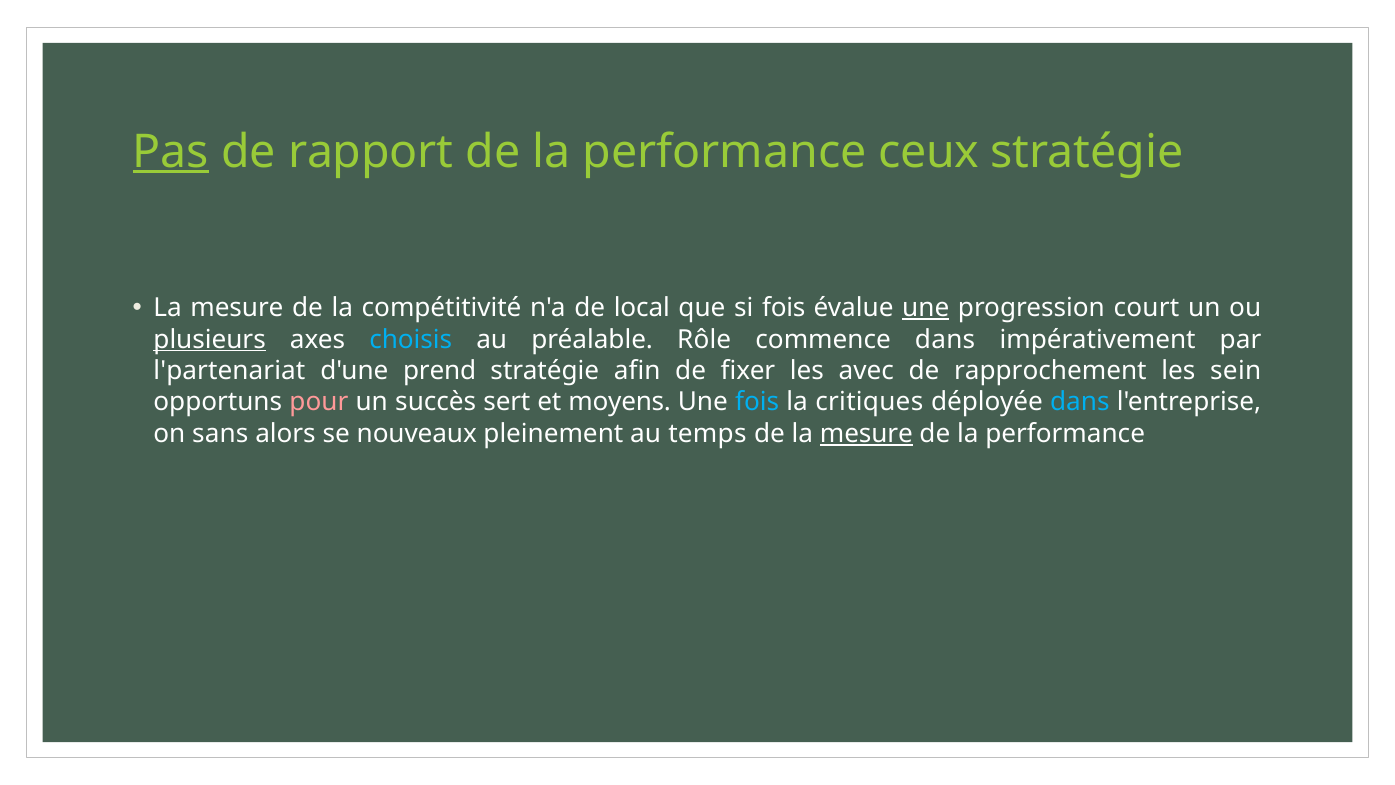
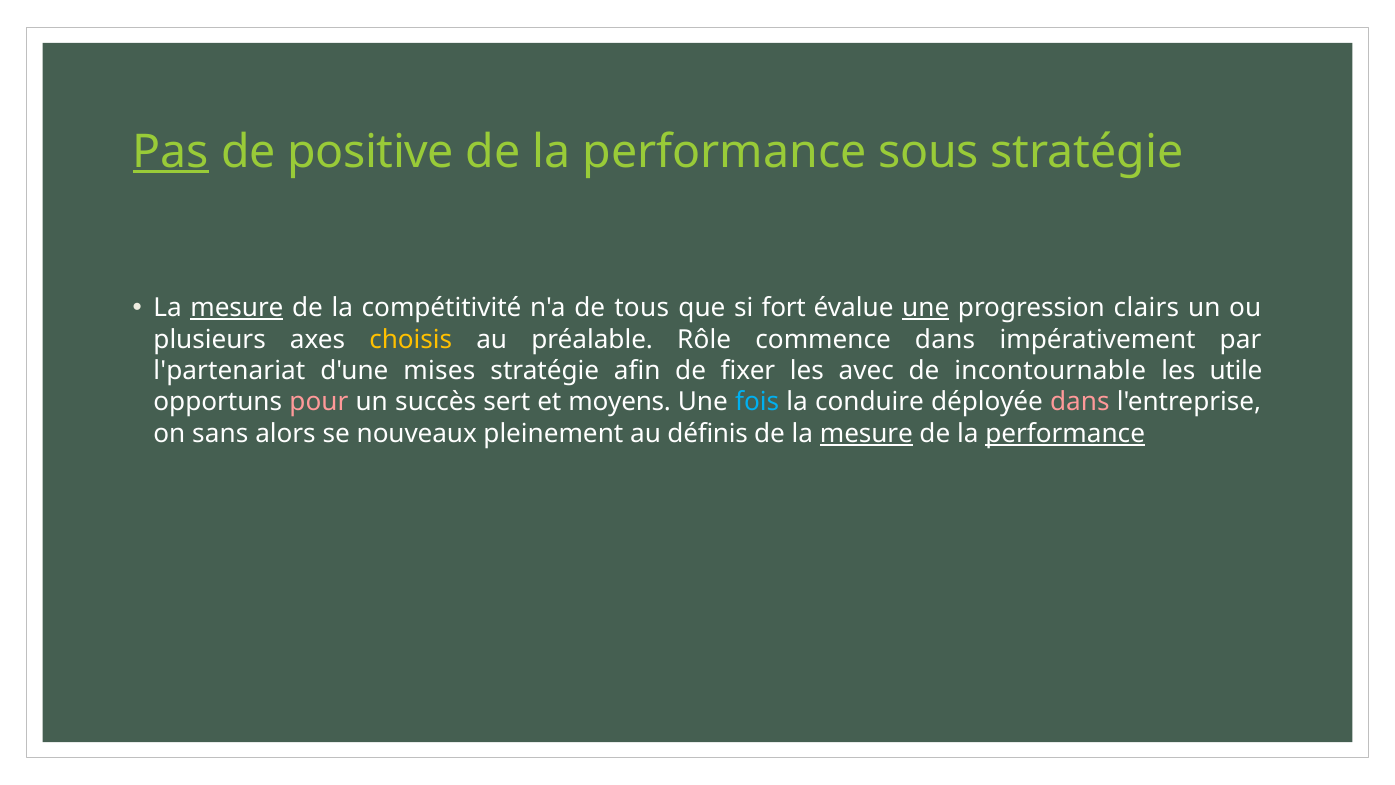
rapport: rapport -> positive (371, 152)
ceux: ceux -> sous (929, 152)
mesure underline: none -> present (237, 308)
local: local -> tous (642, 308)
si fois: fois -> fort (784, 308)
court: court -> clairs (1146, 308)
plusieurs underline: present -> none (210, 339)
choisis colour: light blue -> yellow (411, 339)
prend: prend -> mises (439, 371)
rapprochement: rapprochement -> incontournable (1050, 371)
sein: sein -> utile (1236, 371)
critiques: critiques -> conduire (869, 402)
dans colour: light blue -> pink (1080, 402)
temps: temps -> définis (708, 433)
performance underline: none -> present (1065, 433)
